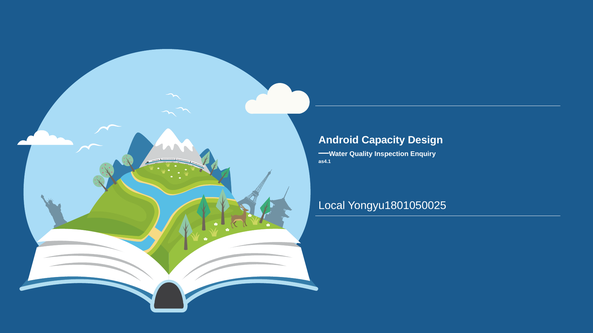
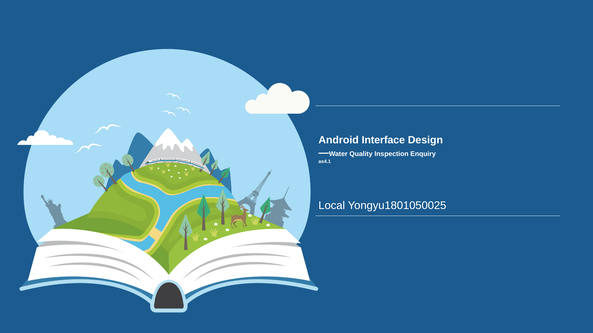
Capacity: Capacity -> Interface (383, 140)
